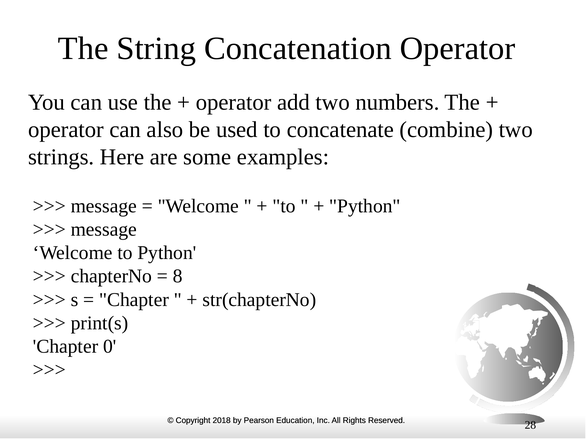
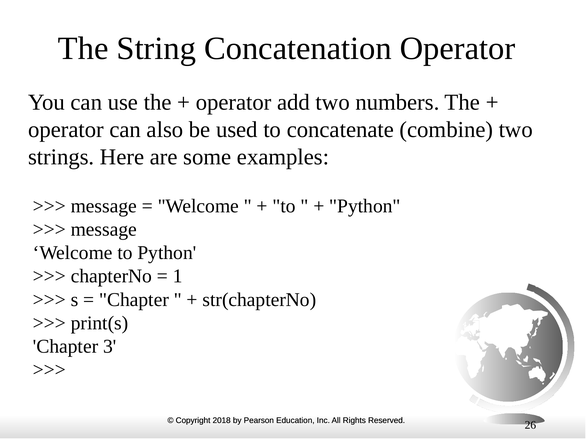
8: 8 -> 1 (178, 277)
0: 0 -> 3 (110, 347)
28: 28 -> 26 (530, 426)
